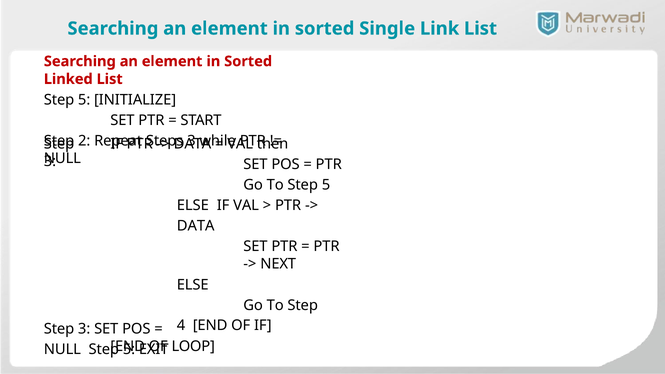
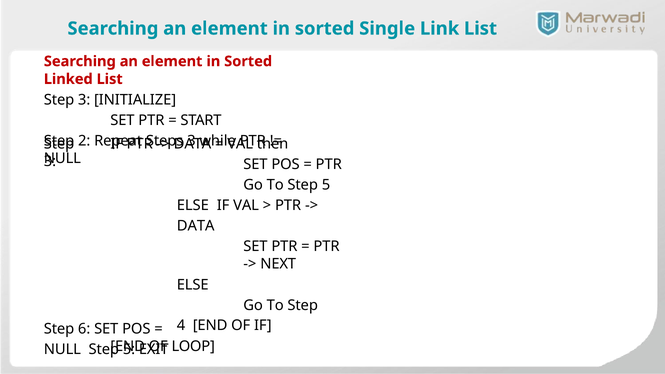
5: 5 -> 3 (84, 100)
3: 3 -> 6 (84, 329)
